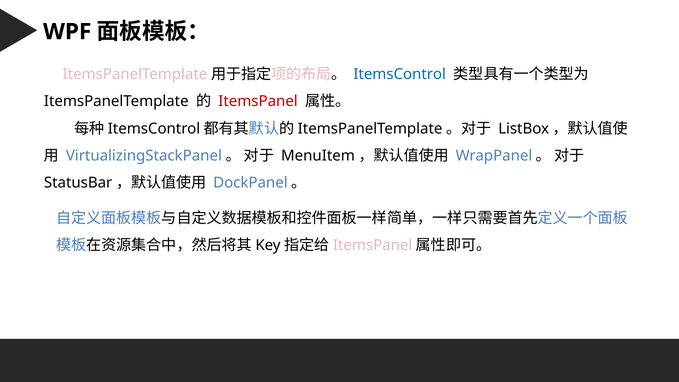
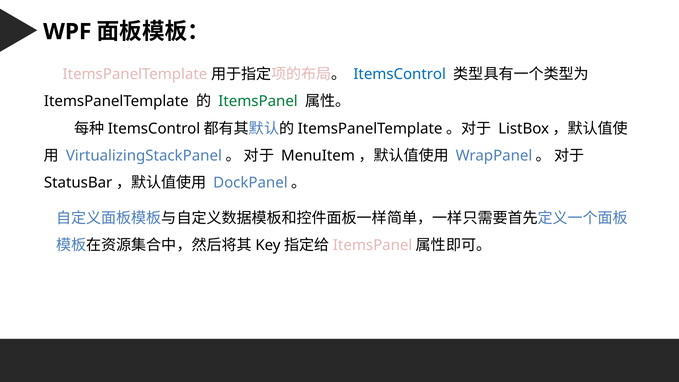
ItemsPanel colour: red -> green (258, 101)
